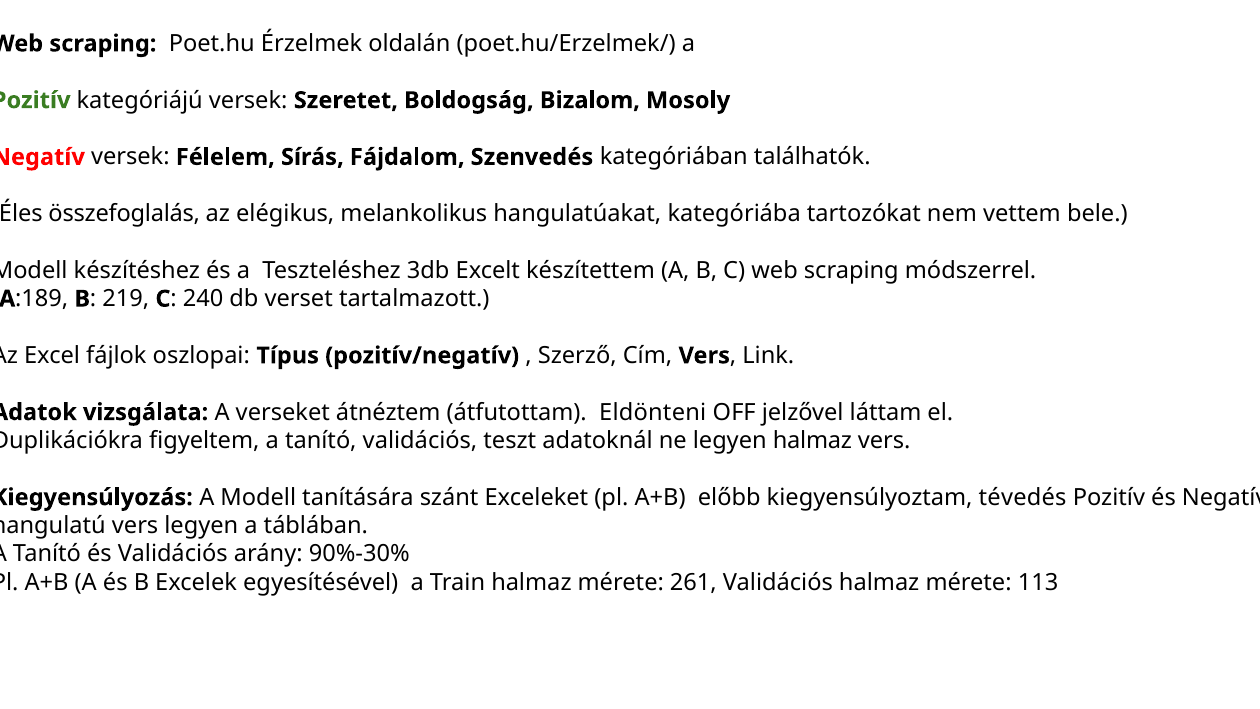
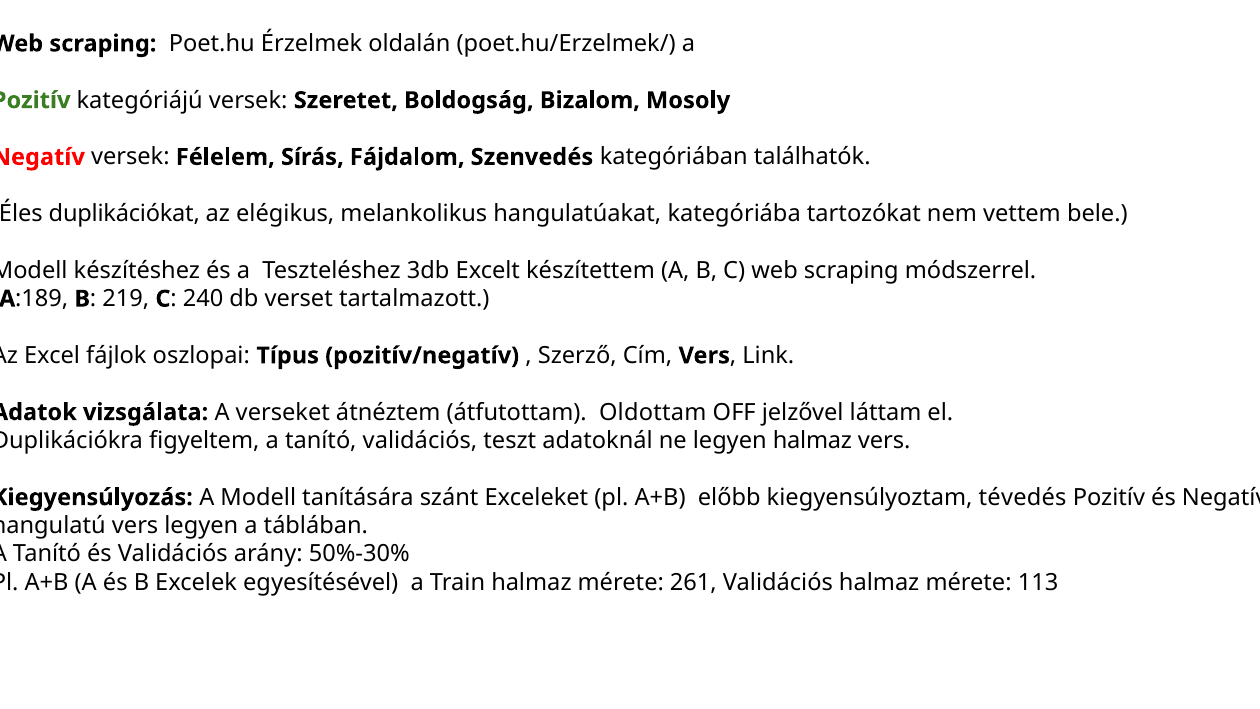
összefoglalás: összefoglalás -> duplikációkat (124, 214)
Eldönteni: Eldönteni -> Oldottam (653, 412)
90%-30%: 90%-30% -> 50%-30% (359, 554)
